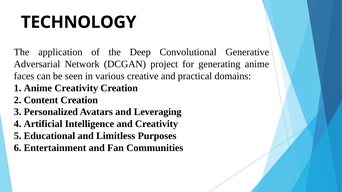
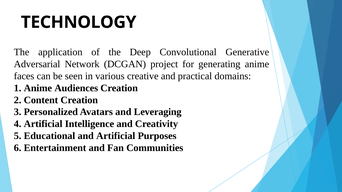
Anime Creativity: Creativity -> Audiences (76, 88)
and Limitless: Limitless -> Artificial (116, 136)
